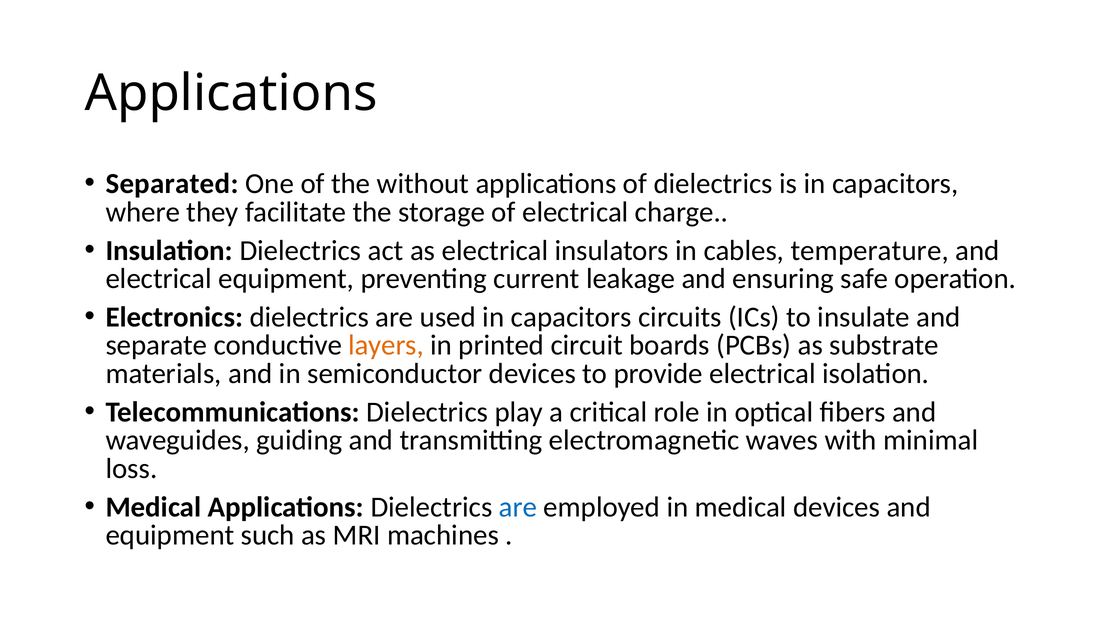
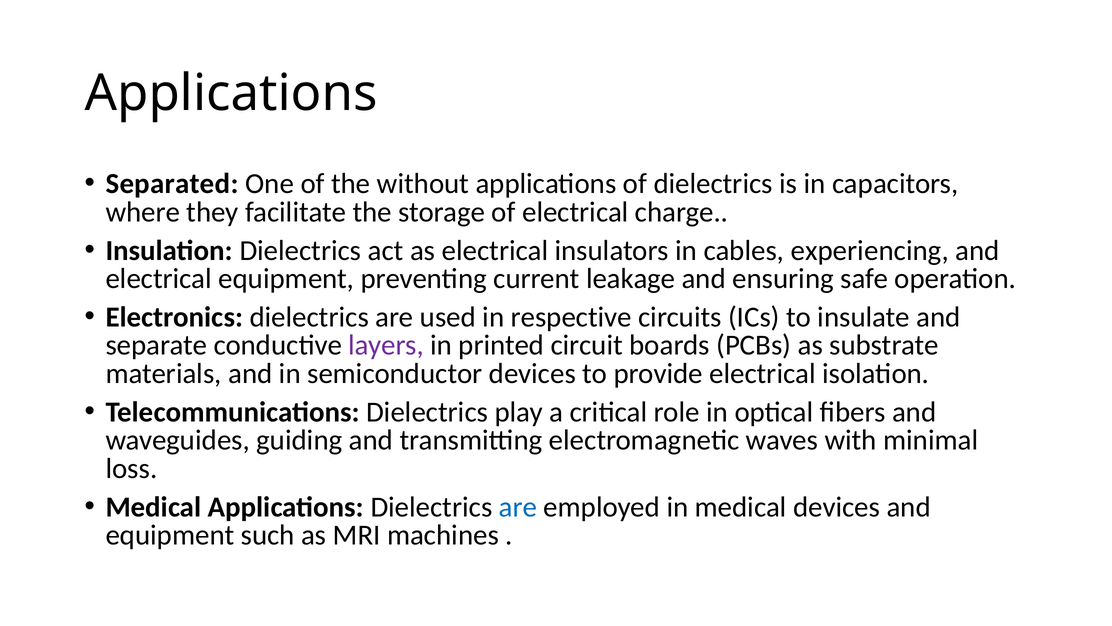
temperature: temperature -> experiencing (870, 250)
used in capacitors: capacitors -> respective (571, 317)
layers colour: orange -> purple (386, 345)
